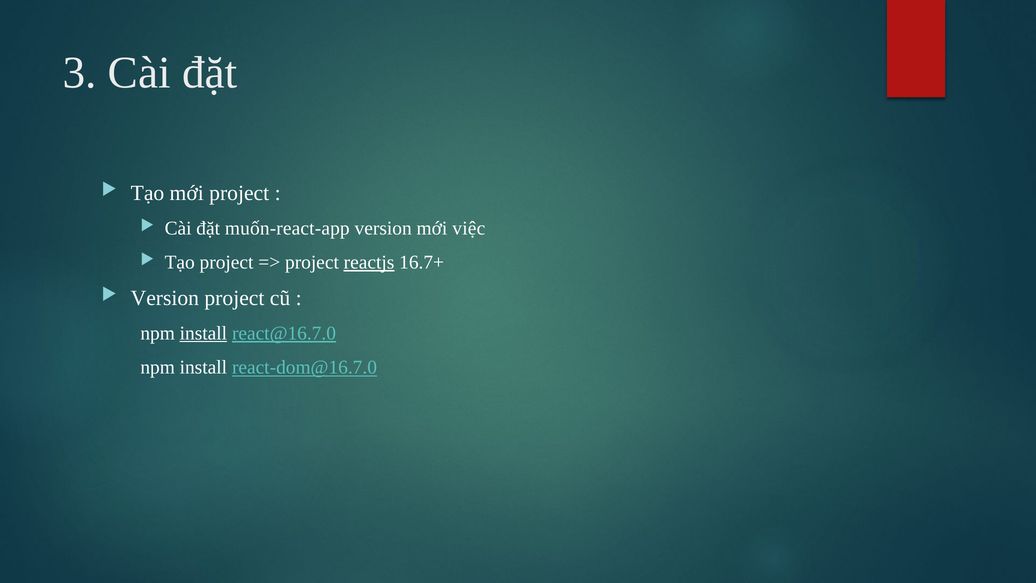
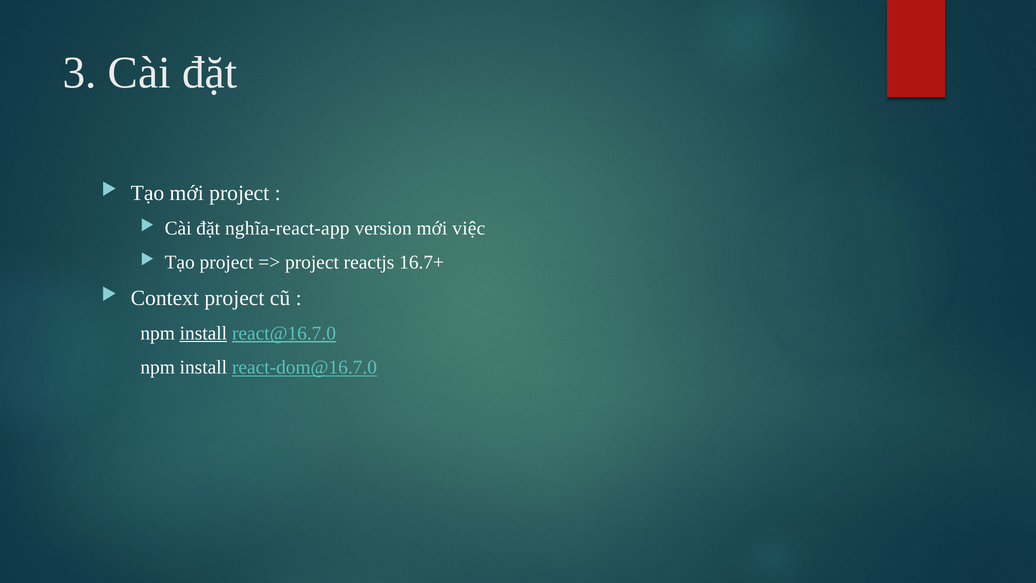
muốn-react-app: muốn-react-app -> nghĩa-react-app (287, 228)
reactjs underline: present -> none (369, 262)
Version: Version -> Context (165, 298)
